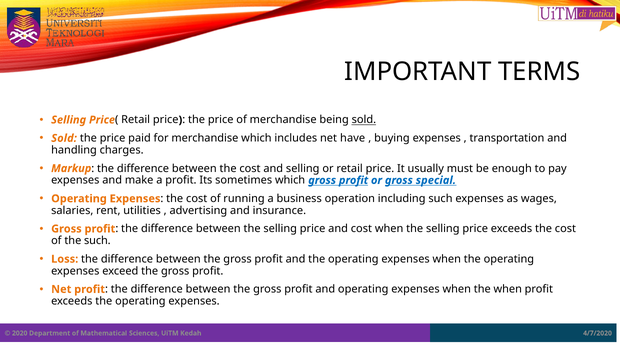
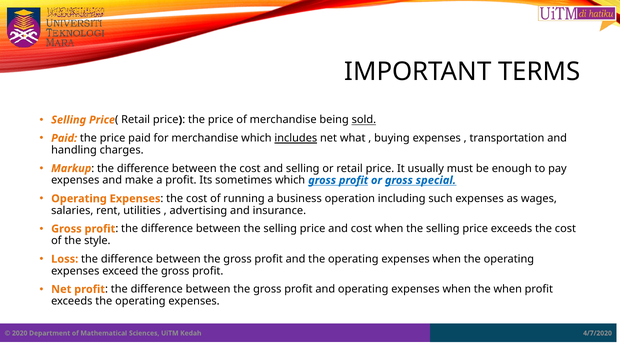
Sold: Sold -> Paid (64, 138)
includes underline: none -> present (296, 138)
have: have -> what (353, 138)
the such: such -> style (97, 241)
